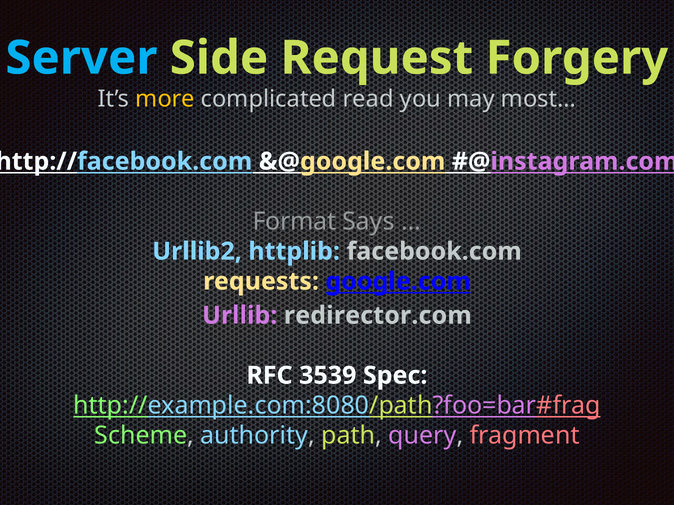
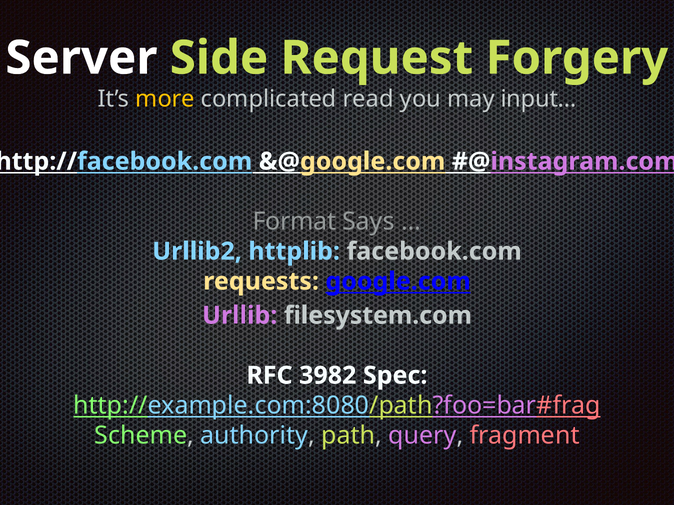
Server colour: light blue -> white (81, 58)
most…: most… -> input… (539, 99)
redirector.com: redirector.com -> filesystem.com (378, 316)
3539: 3539 -> 3982 (328, 376)
